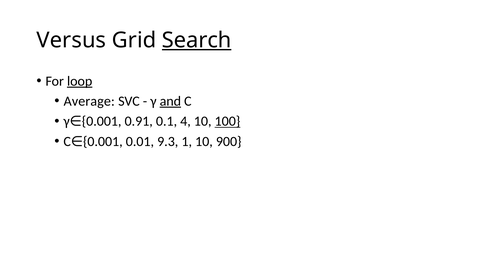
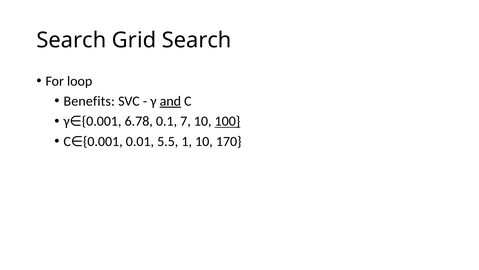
Versus: Versus -> Search (71, 40)
Search underline: present -> none (197, 40)
loop underline: present -> none (80, 81)
Average: Average -> Benefits (89, 101)
0.91: 0.91 -> 6.78 (139, 121)
4: 4 -> 7 (185, 121)
9.3: 9.3 -> 5.5 (168, 141)
900: 900 -> 170 (229, 141)
